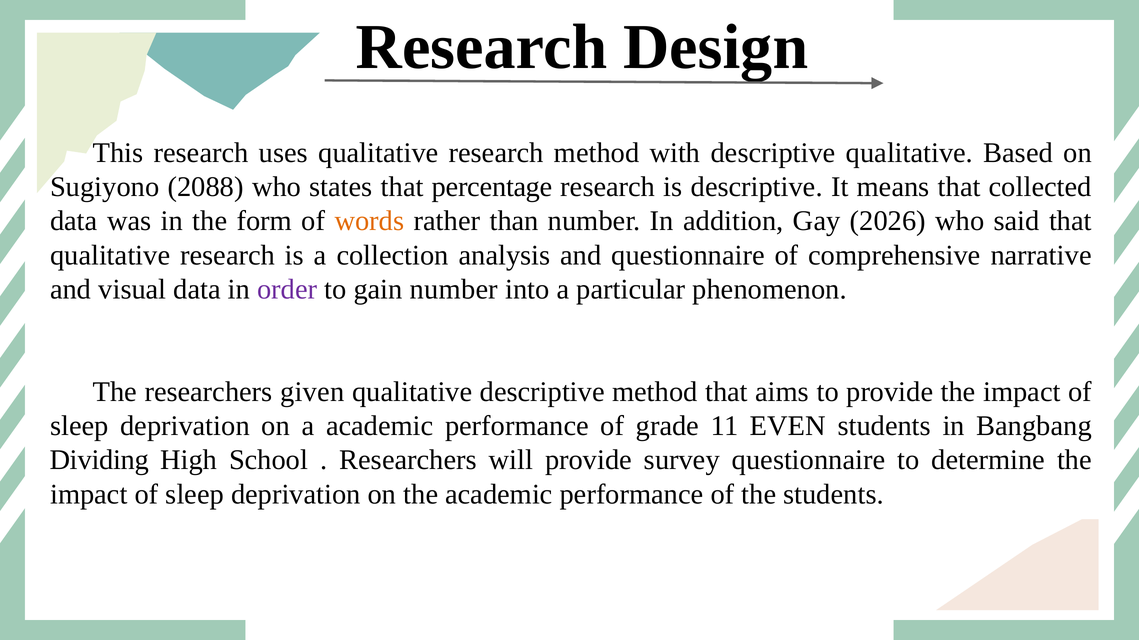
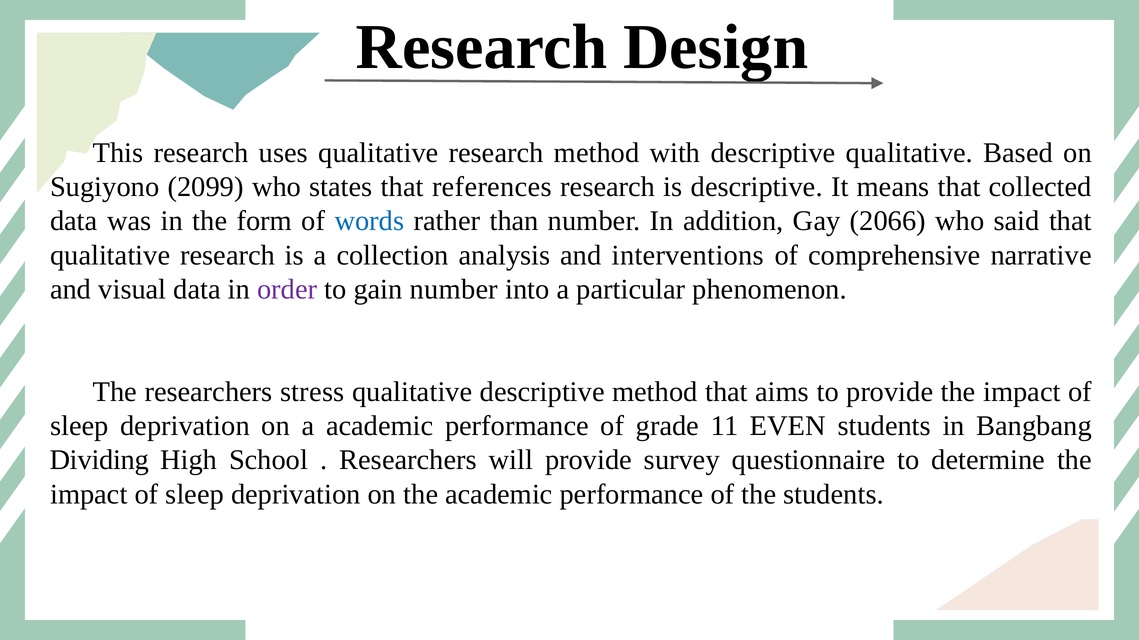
2088: 2088 -> 2099 (206, 187)
percentage: percentage -> references (492, 187)
words colour: orange -> blue (369, 221)
2026: 2026 -> 2066 (888, 221)
and questionnaire: questionnaire -> interventions (688, 255)
given: given -> stress (312, 392)
